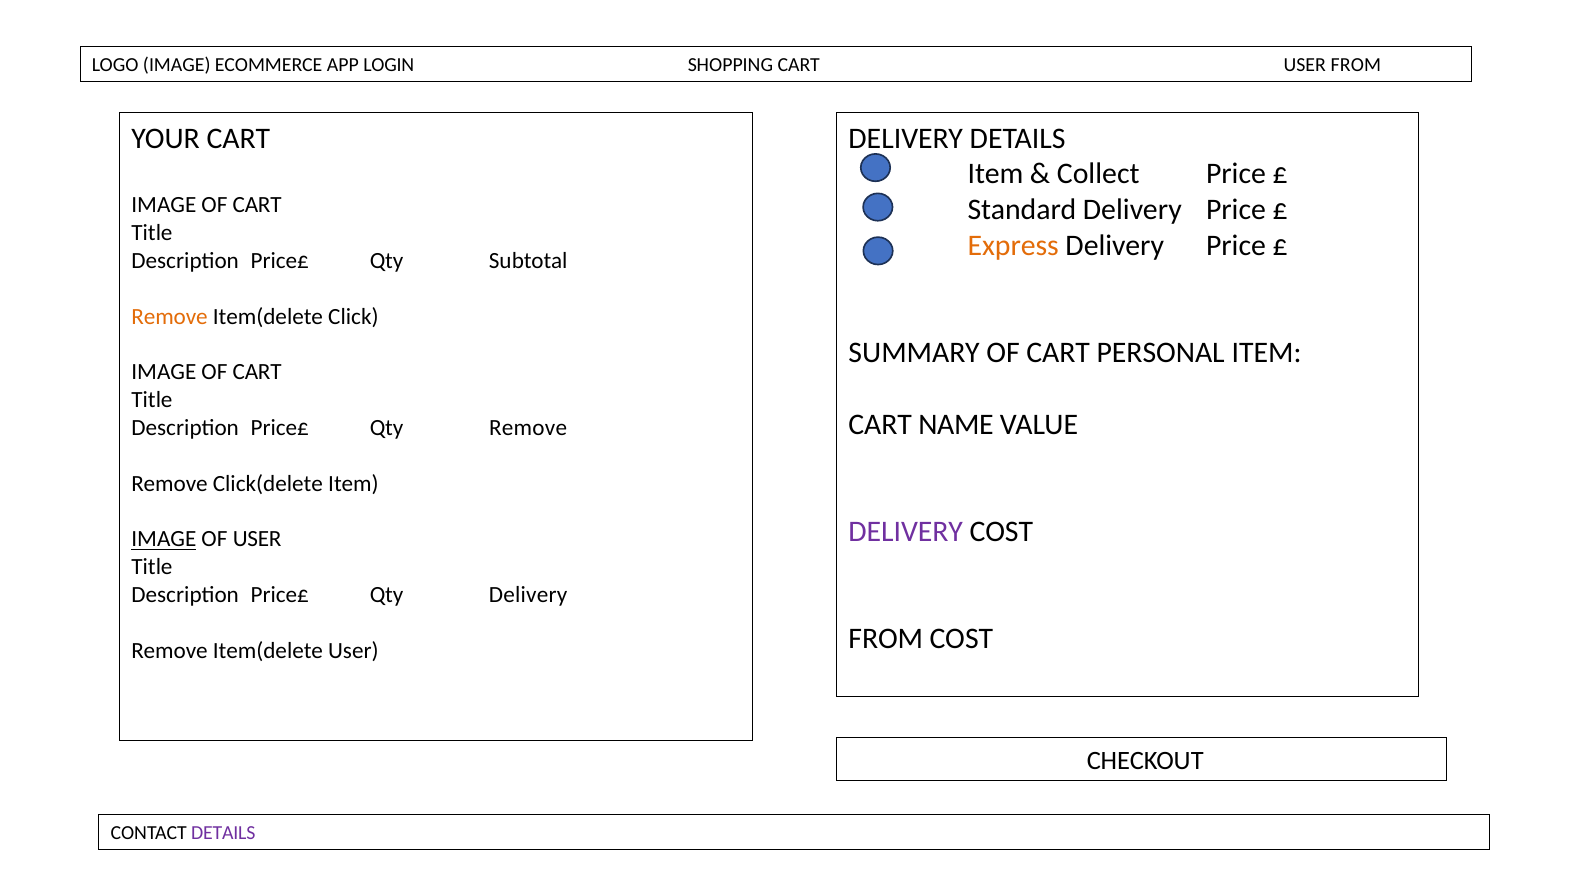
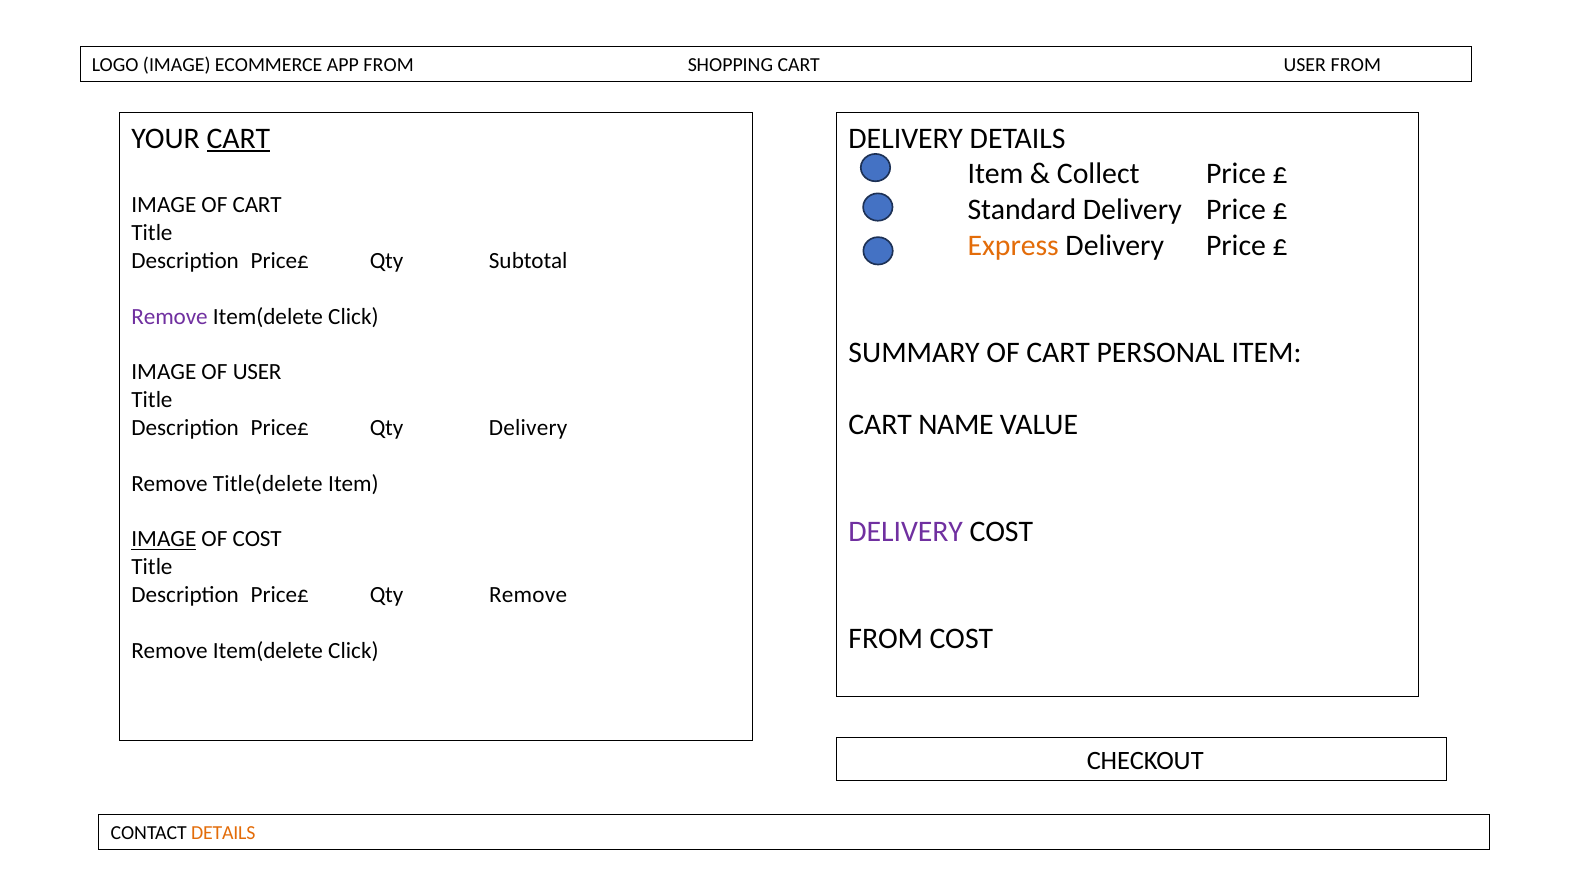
APP LOGIN: LOGIN -> FROM (389, 65)
CART underline: none -> present (238, 138)
Remove colour: orange -> purple (170, 317)
CART: CART -> USER (257, 372)
Qty Remove: Remove -> Delivery (528, 428)
Click(delete: Click(delete -> Title(delete (268, 483)
OF USER: USER -> COST (257, 539)
Qty Delivery: Delivery -> Remove (528, 595)
User: User -> Click (353, 650)
DETAILS colour: purple -> orange (223, 833)
